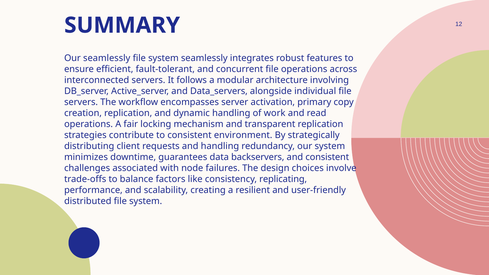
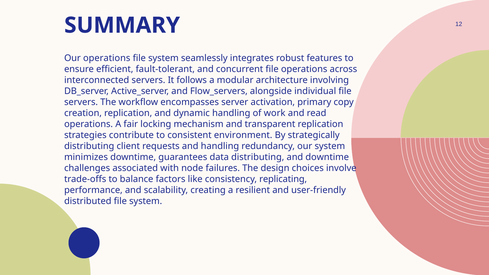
Our seamlessly: seamlessly -> operations (107, 58)
Data_servers: Data_servers -> Flow_servers (219, 91)
data backservers: backservers -> distributing (258, 157)
and consistent: consistent -> downtime (327, 157)
